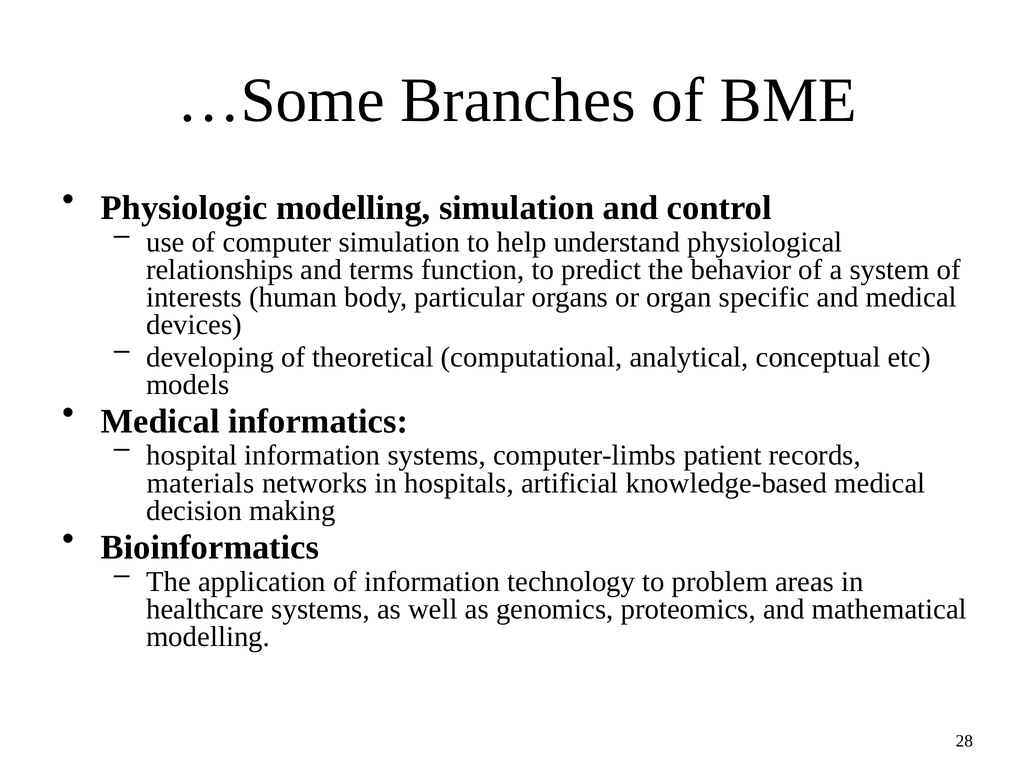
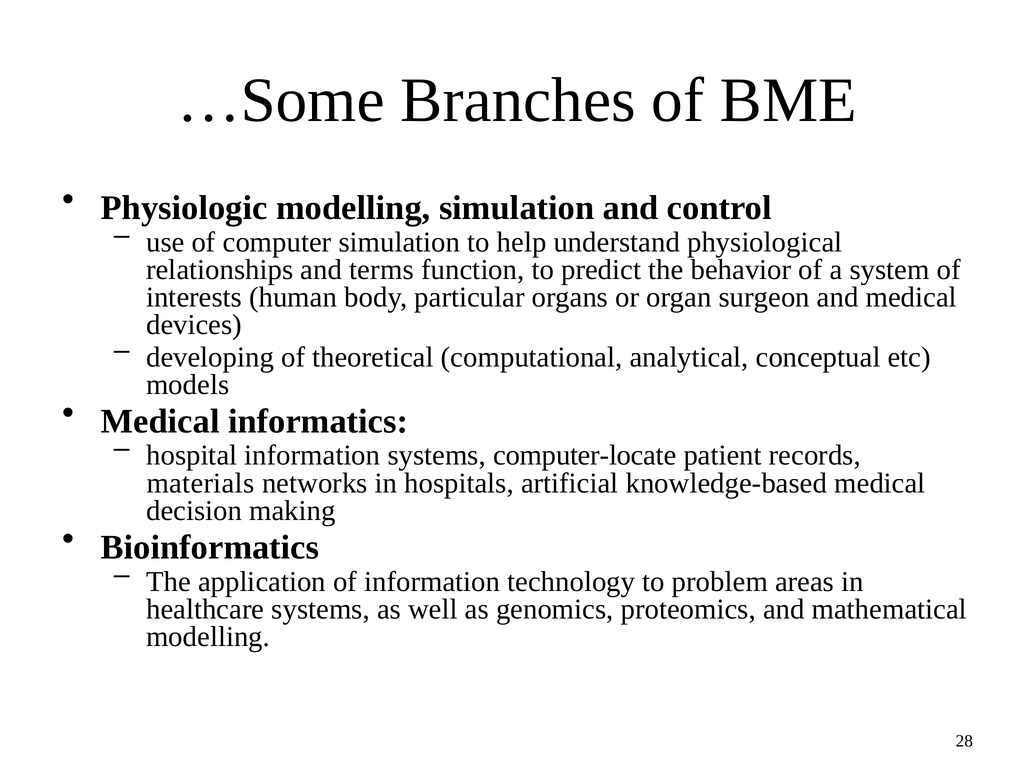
specific: specific -> surgeon (764, 297)
computer-limbs: computer-limbs -> computer-locate (585, 456)
